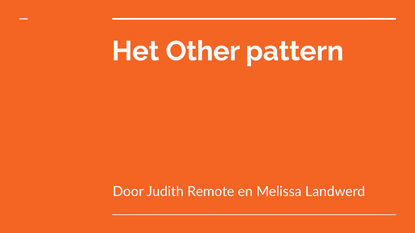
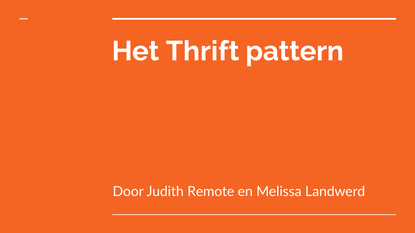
Other: Other -> Thrift (203, 51)
